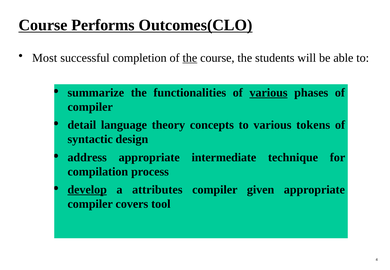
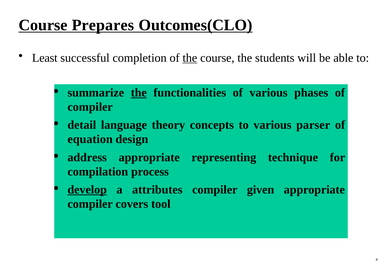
Performs: Performs -> Prepares (103, 25)
Most: Most -> Least (45, 58)
the underline: none -> present (139, 93)
various underline: present -> none (269, 93)
tokens: tokens -> parser (313, 125)
syntactic: syntactic -> equation (90, 139)
intermediate: intermediate -> representing (224, 157)
